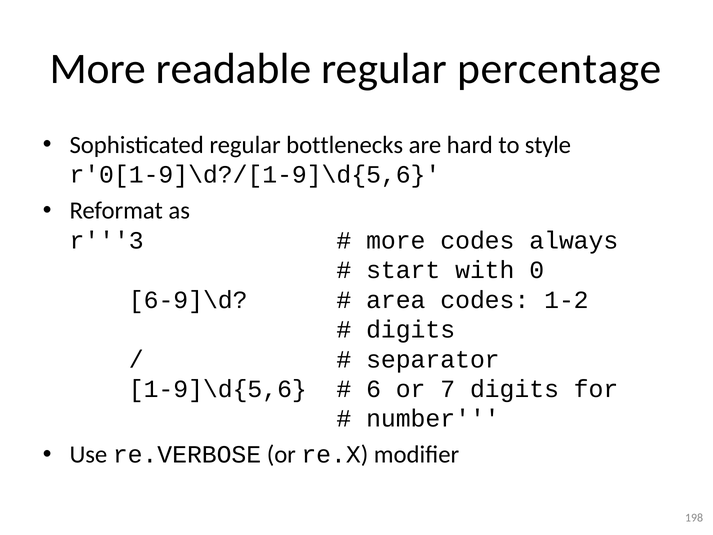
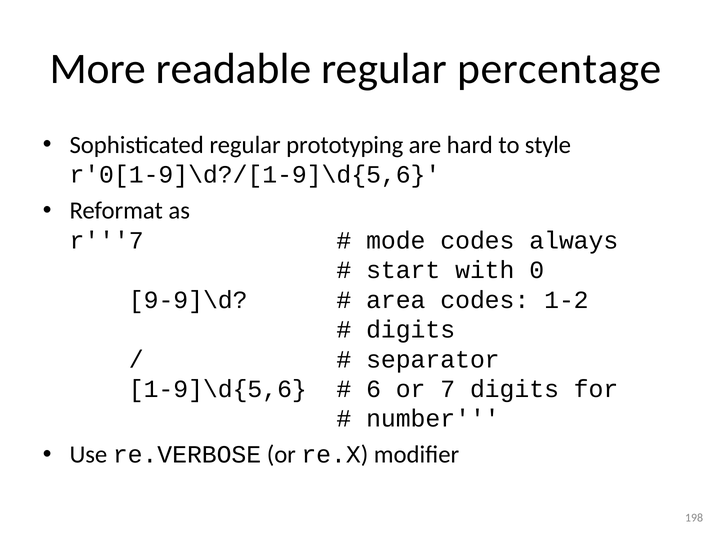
bottlenecks: bottlenecks -> prototyping (345, 145)
r'''3: r'''3 -> r'''7 (107, 240)
more: more -> mode (396, 240)
6-9]\d: 6-9]\d -> 9-9]\d (188, 300)
